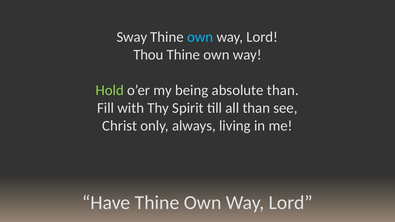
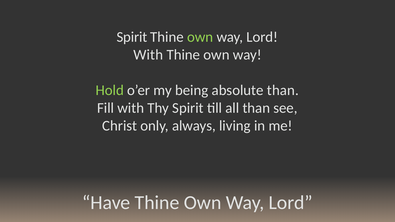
Sway: Sway -> Spirit (132, 37)
own colour: light blue -> light green (200, 37)
Thou: Thou -> With (148, 55)
